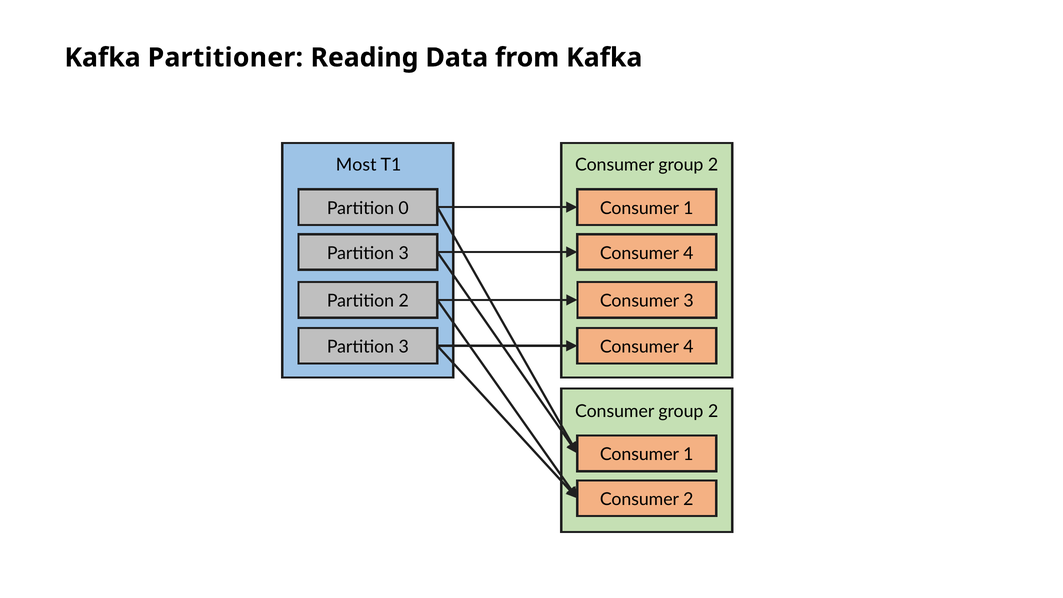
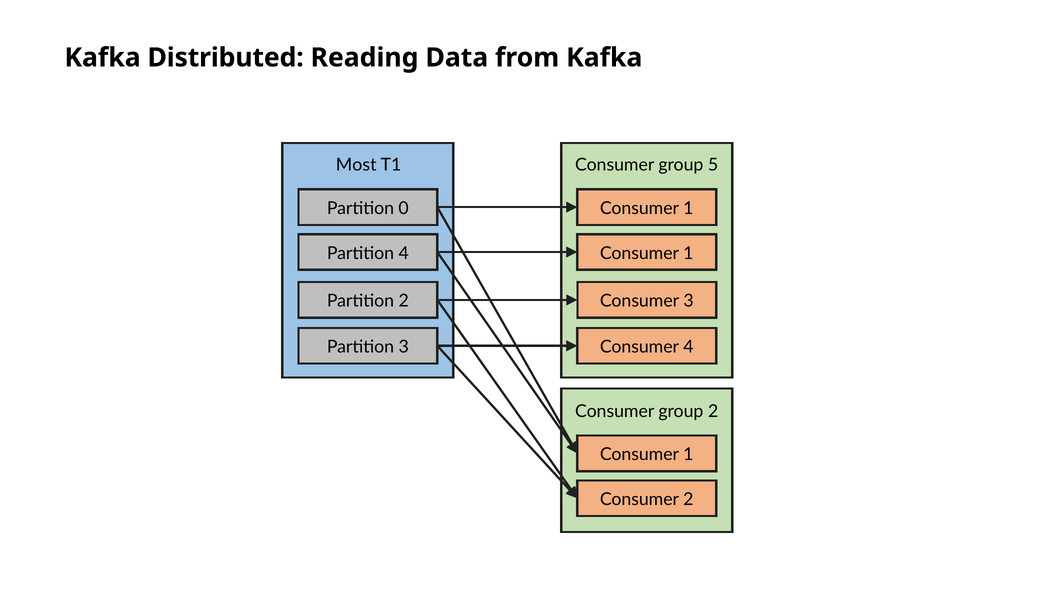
Partitioner: Partitioner -> Distributed (226, 58)
2: 2 -> 5 (713, 165)
3: 3 -> 4 (404, 253)
4: 4 -> 1 (688, 253)
